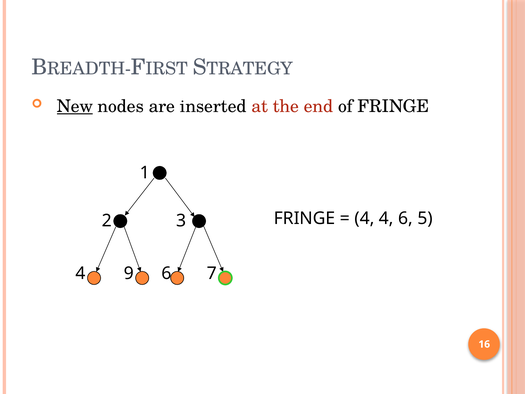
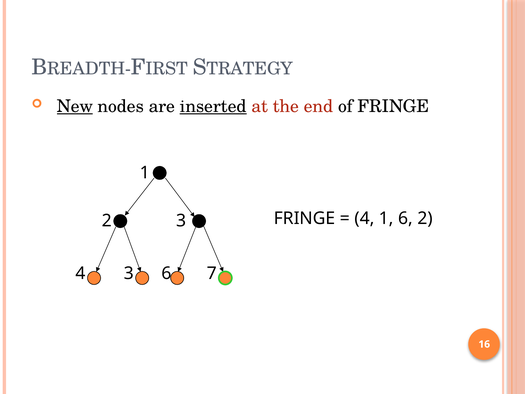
inserted underline: none -> present (213, 106)
4 4: 4 -> 1 (386, 218)
6 5: 5 -> 2 (425, 218)
4 9: 9 -> 3 (129, 273)
